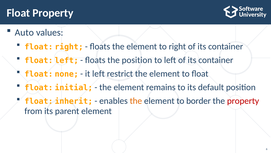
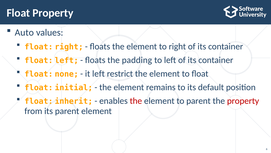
the position: position -> padding (137, 60)
the colour: orange -> red (136, 101)
to border: border -> parent (198, 101)
